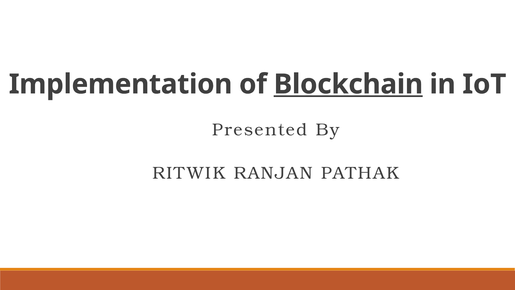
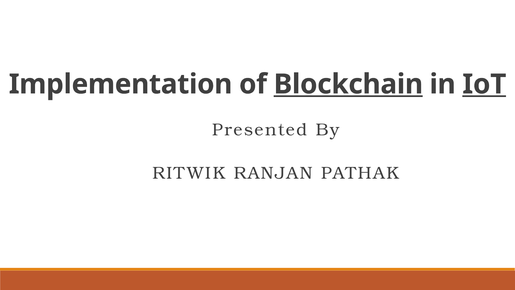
IoT underline: none -> present (484, 84)
